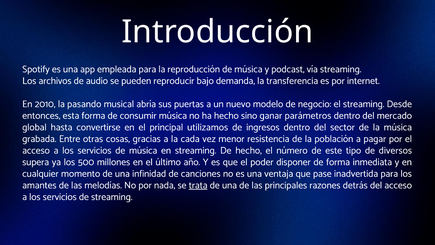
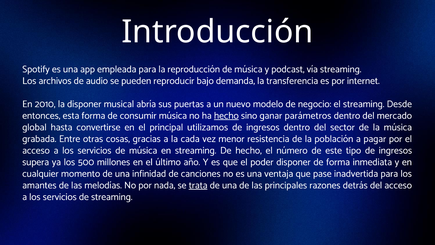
la pasando: pasando -> disponer (84, 104)
hecho underline: none -> present (226, 115)
tipo de diversos: diversos -> ingresos (395, 150)
